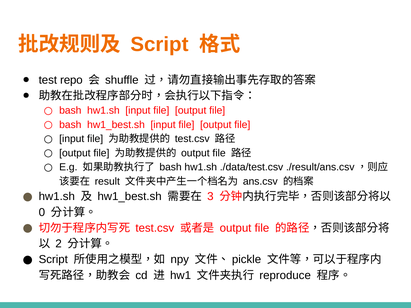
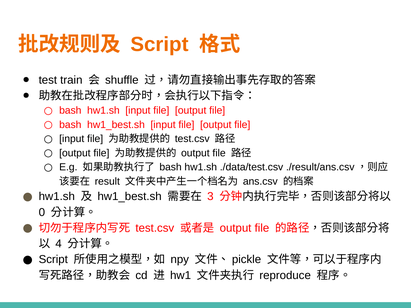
repo: repo -> train (71, 80)
2: 2 -> 4 (59, 244)
